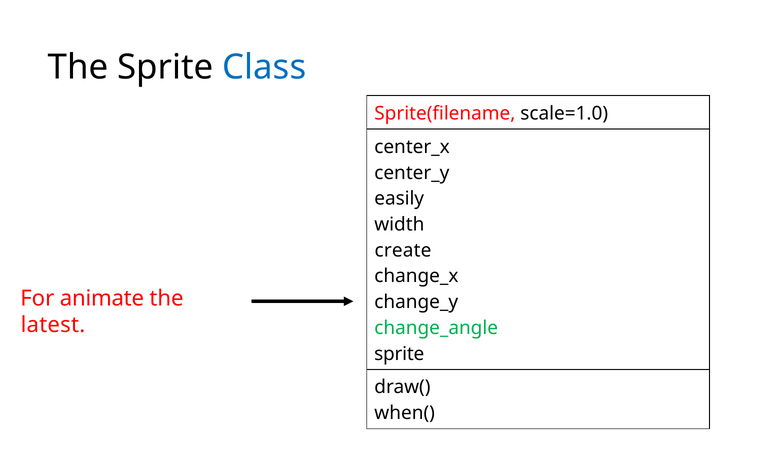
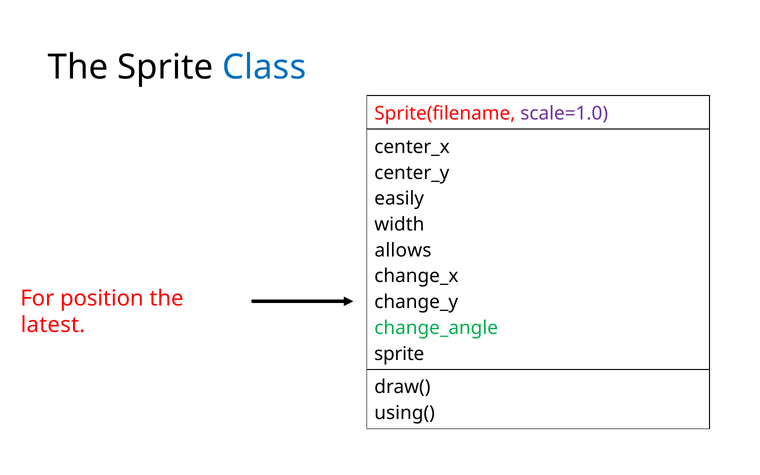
scale=1.0 colour: black -> purple (564, 113)
create: create -> allows (403, 250)
animate: animate -> position (102, 298)
when(: when( -> using( (405, 413)
